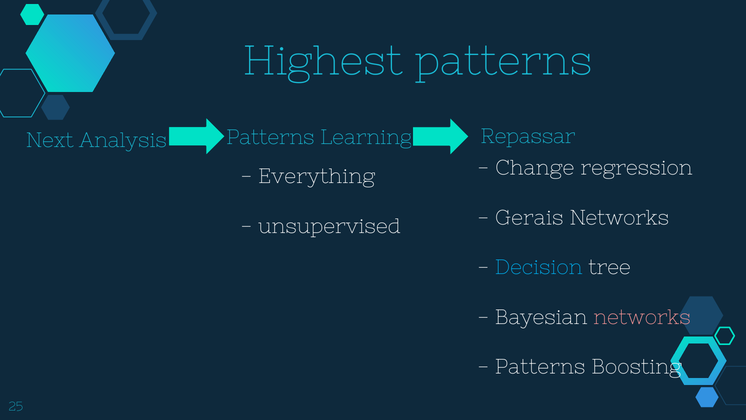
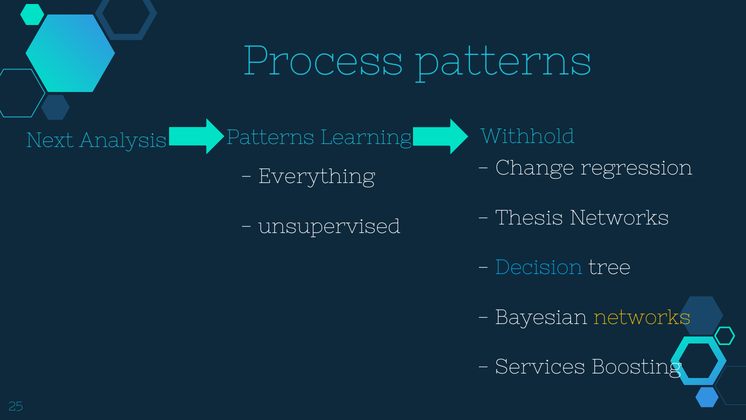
Highest: Highest -> Process (323, 61)
Repassar: Repassar -> Withhold (528, 136)
Gerais: Gerais -> Thesis (529, 218)
networks colour: pink -> yellow (642, 317)
Patterns: Patterns -> Services (540, 367)
